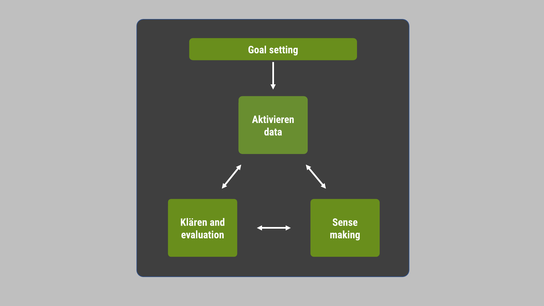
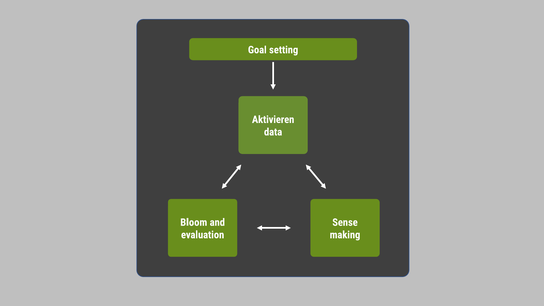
Klären: Klären -> Bloom (194, 222)
